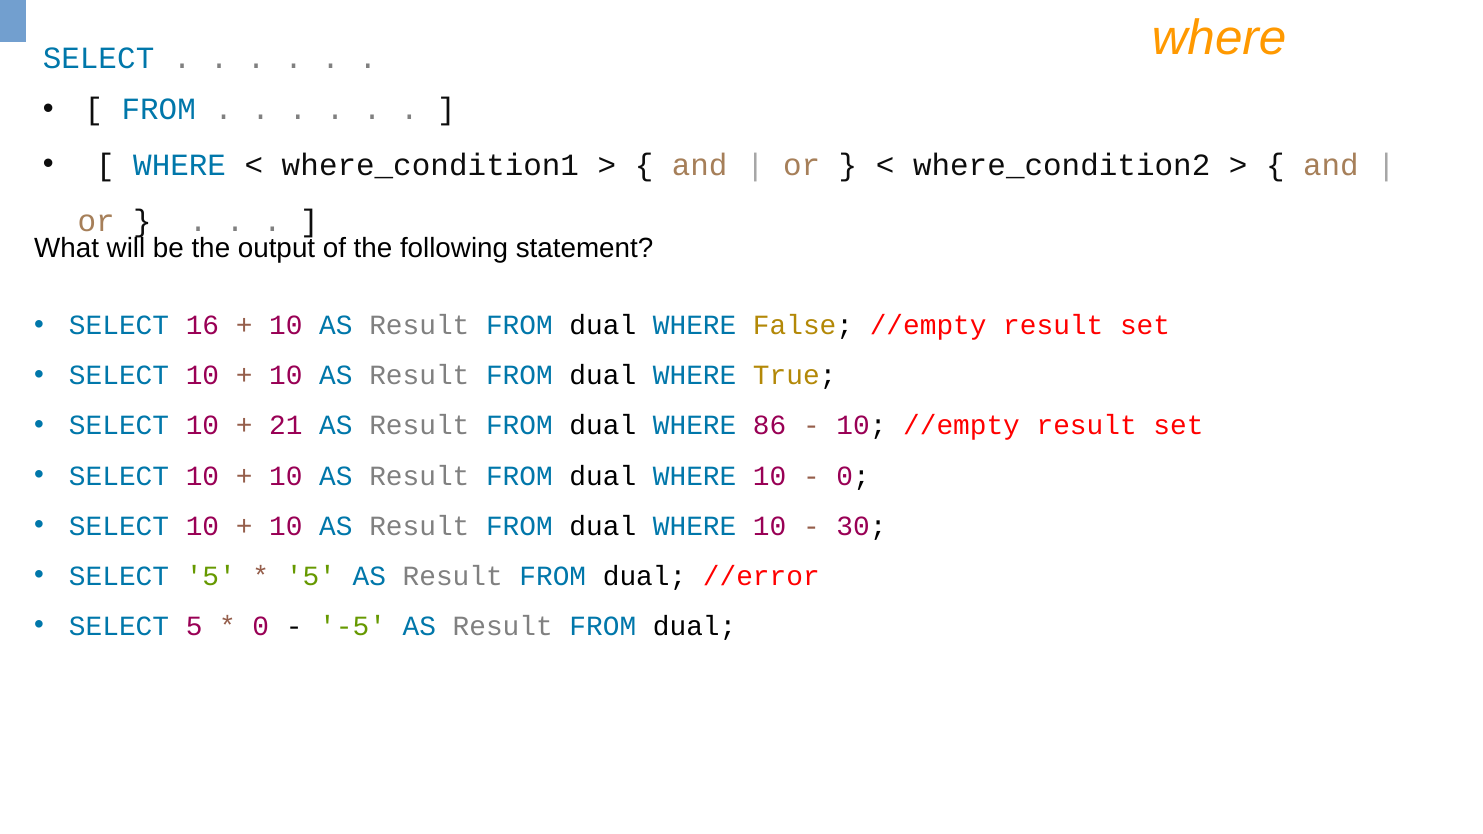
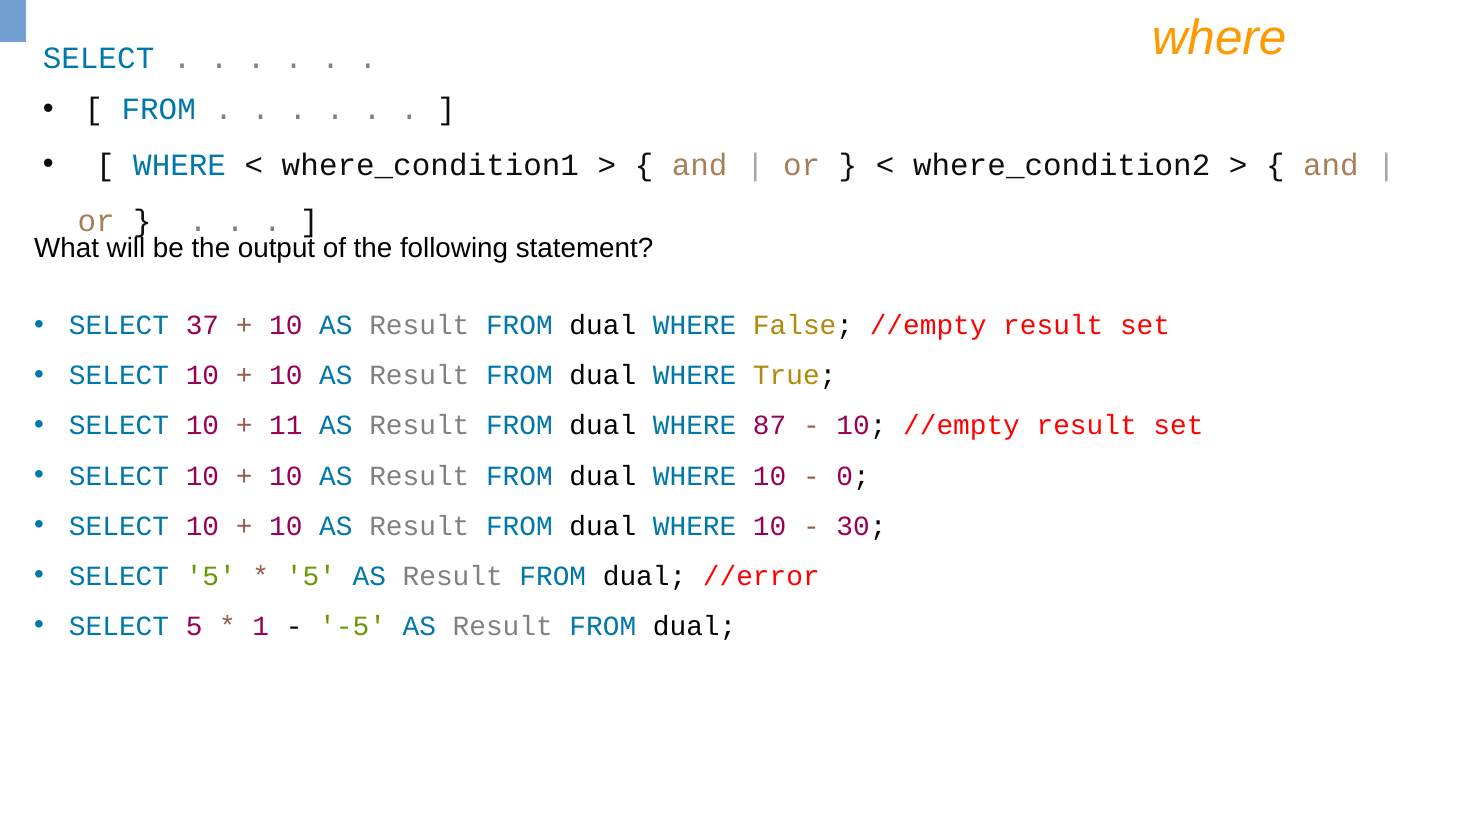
16: 16 -> 37 (202, 326)
21: 21 -> 11 (286, 426)
86: 86 -> 87 (770, 426)
0: 0 -> 1 (261, 626)
